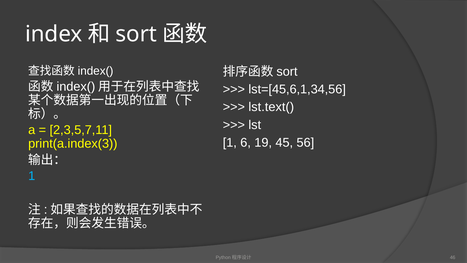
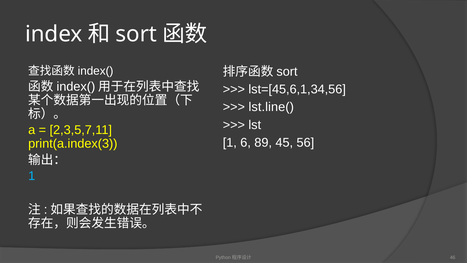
lst.text(: lst.text( -> lst.line( (271, 107)
19: 19 -> 89 (263, 142)
